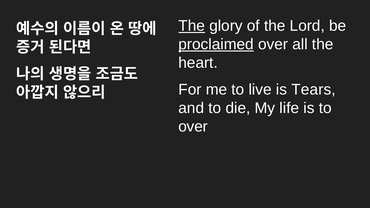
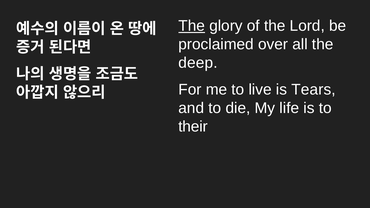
proclaimed underline: present -> none (216, 44)
heart: heart -> deep (198, 63)
over: over -> their (193, 127)
